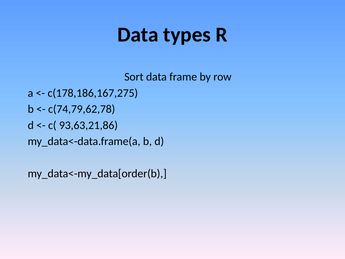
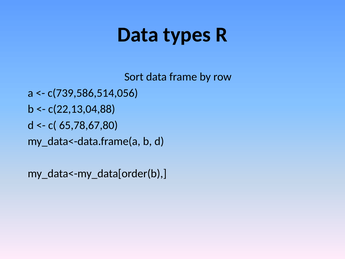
c(178,186,167,275: c(178,186,167,275 -> c(739,586,514,056 (93, 93)
c(74,79,62,78: c(74,79,62,78 -> c(22,13,04,88 (82, 109)
93,63,21,86: 93,63,21,86 -> 65,78,67,80 (88, 125)
